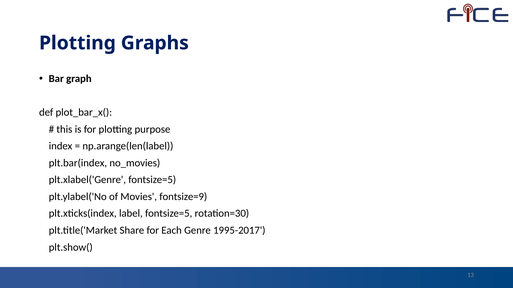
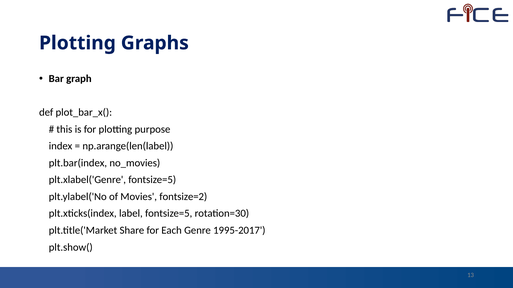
fontsize=9: fontsize=9 -> fontsize=2 (183, 197)
